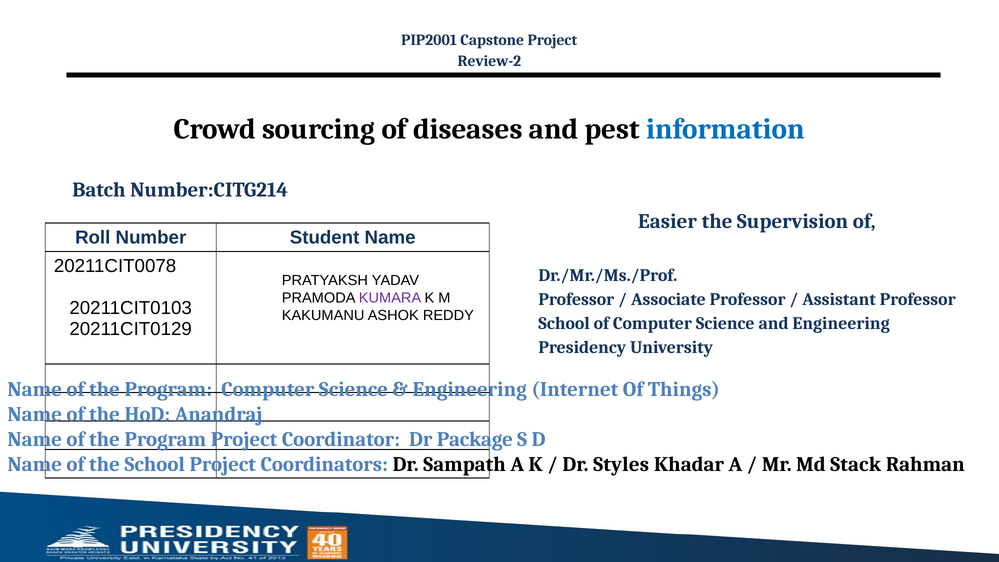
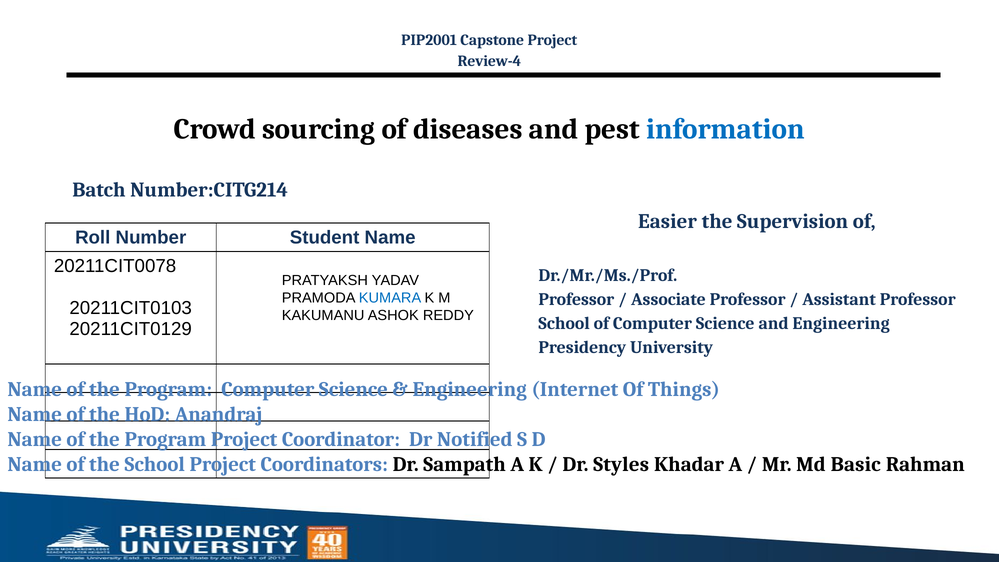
Review-2: Review-2 -> Review-4 (489, 61)
KUMARA colour: purple -> blue (390, 298)
Package: Package -> Notified (475, 439)
Stack: Stack -> Basic (856, 464)
